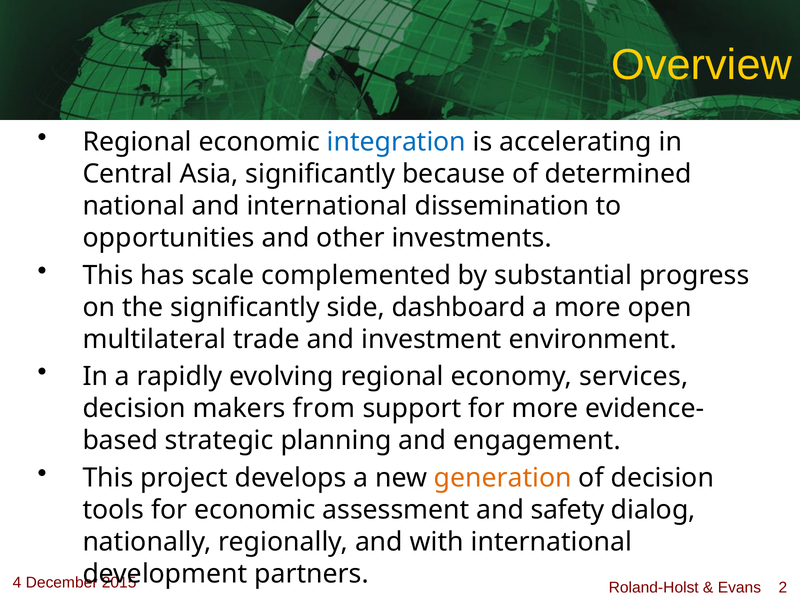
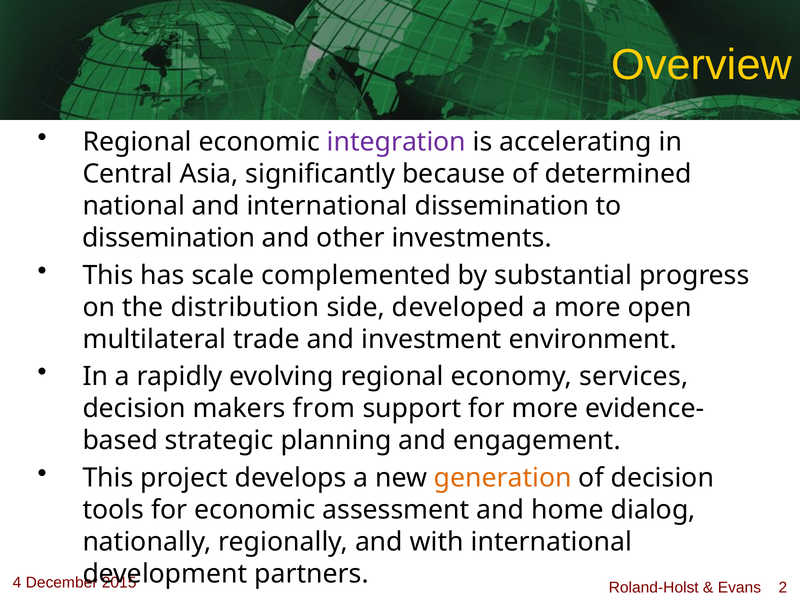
integration colour: blue -> purple (396, 142)
opportunities: opportunities -> dissemination (169, 238)
the significantly: significantly -> distribution (245, 307)
dashboard: dashboard -> developed (458, 307)
safety: safety -> home (568, 510)
